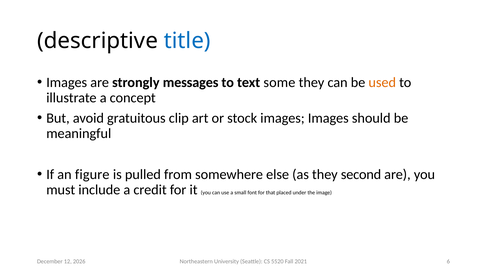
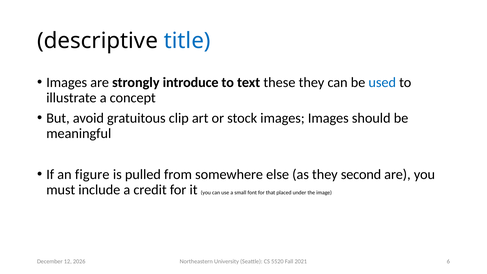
messages: messages -> introduce (191, 82)
some: some -> these (279, 82)
used colour: orange -> blue (382, 82)
